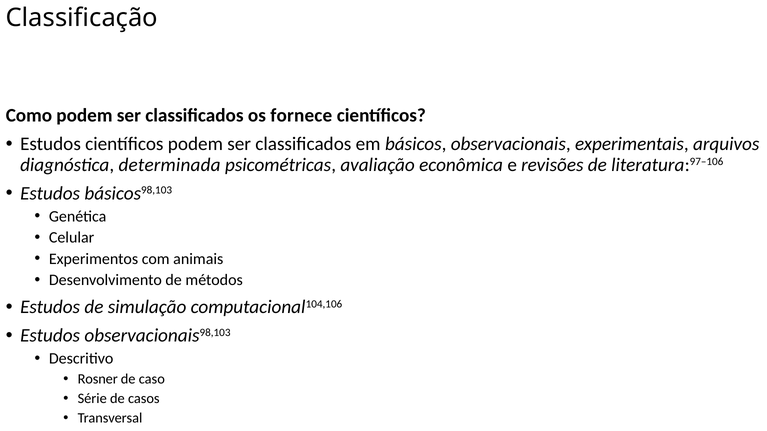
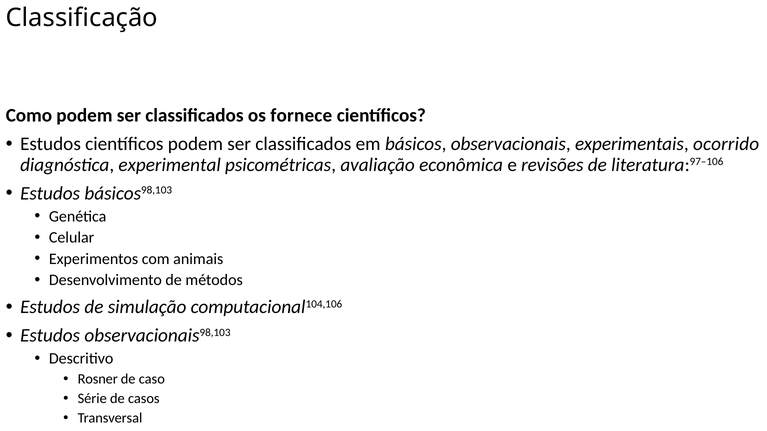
arquivos: arquivos -> ocorrido (726, 144)
determinada: determinada -> experimental (170, 165)
